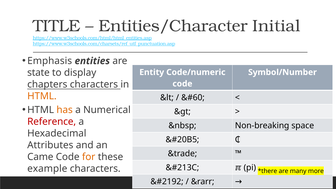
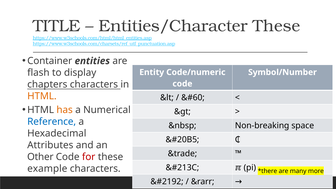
Entities/Character Initial: Initial -> These (276, 26)
Emphasis: Emphasis -> Container (50, 61)
state: state -> flash (38, 73)
Reference colour: red -> blue (52, 122)
Came: Came -> Other (40, 157)
for colour: orange -> red (89, 157)
